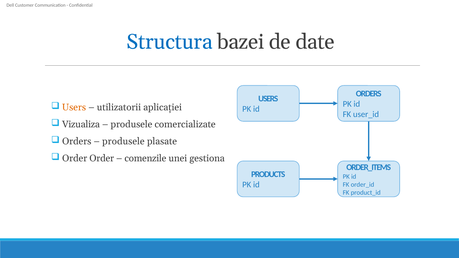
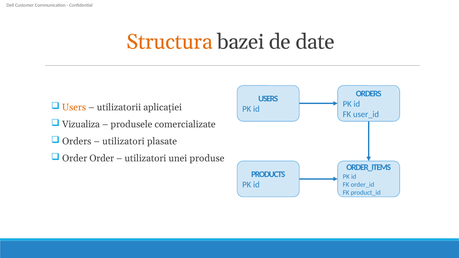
Structura colour: blue -> orange (170, 42)
produsele: produsele -> utilizatori (123, 142)
comenzile: comenzile -> utilizatori (145, 159)
gestiona: gestiona -> produse (207, 159)
